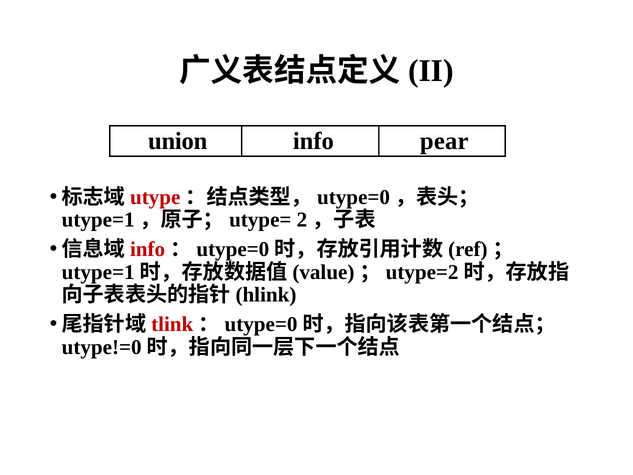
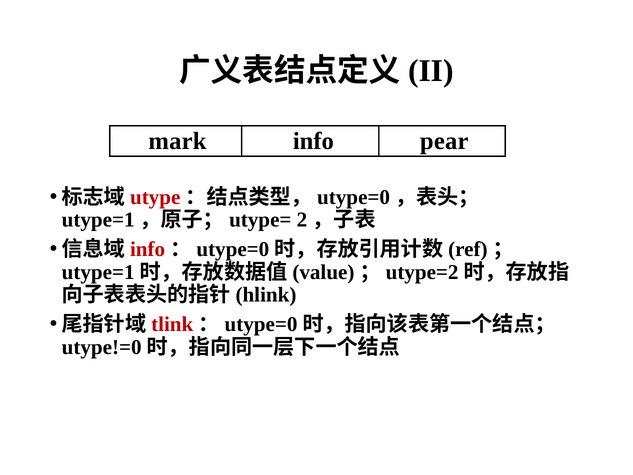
union: union -> mark (177, 141)
